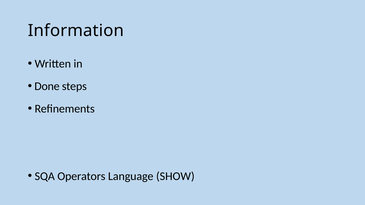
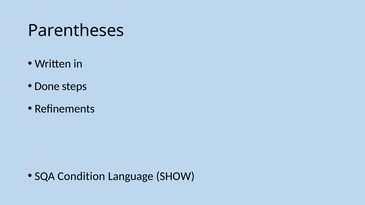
Information: Information -> Parentheses (76, 31)
Operators: Operators -> Condition (81, 176)
